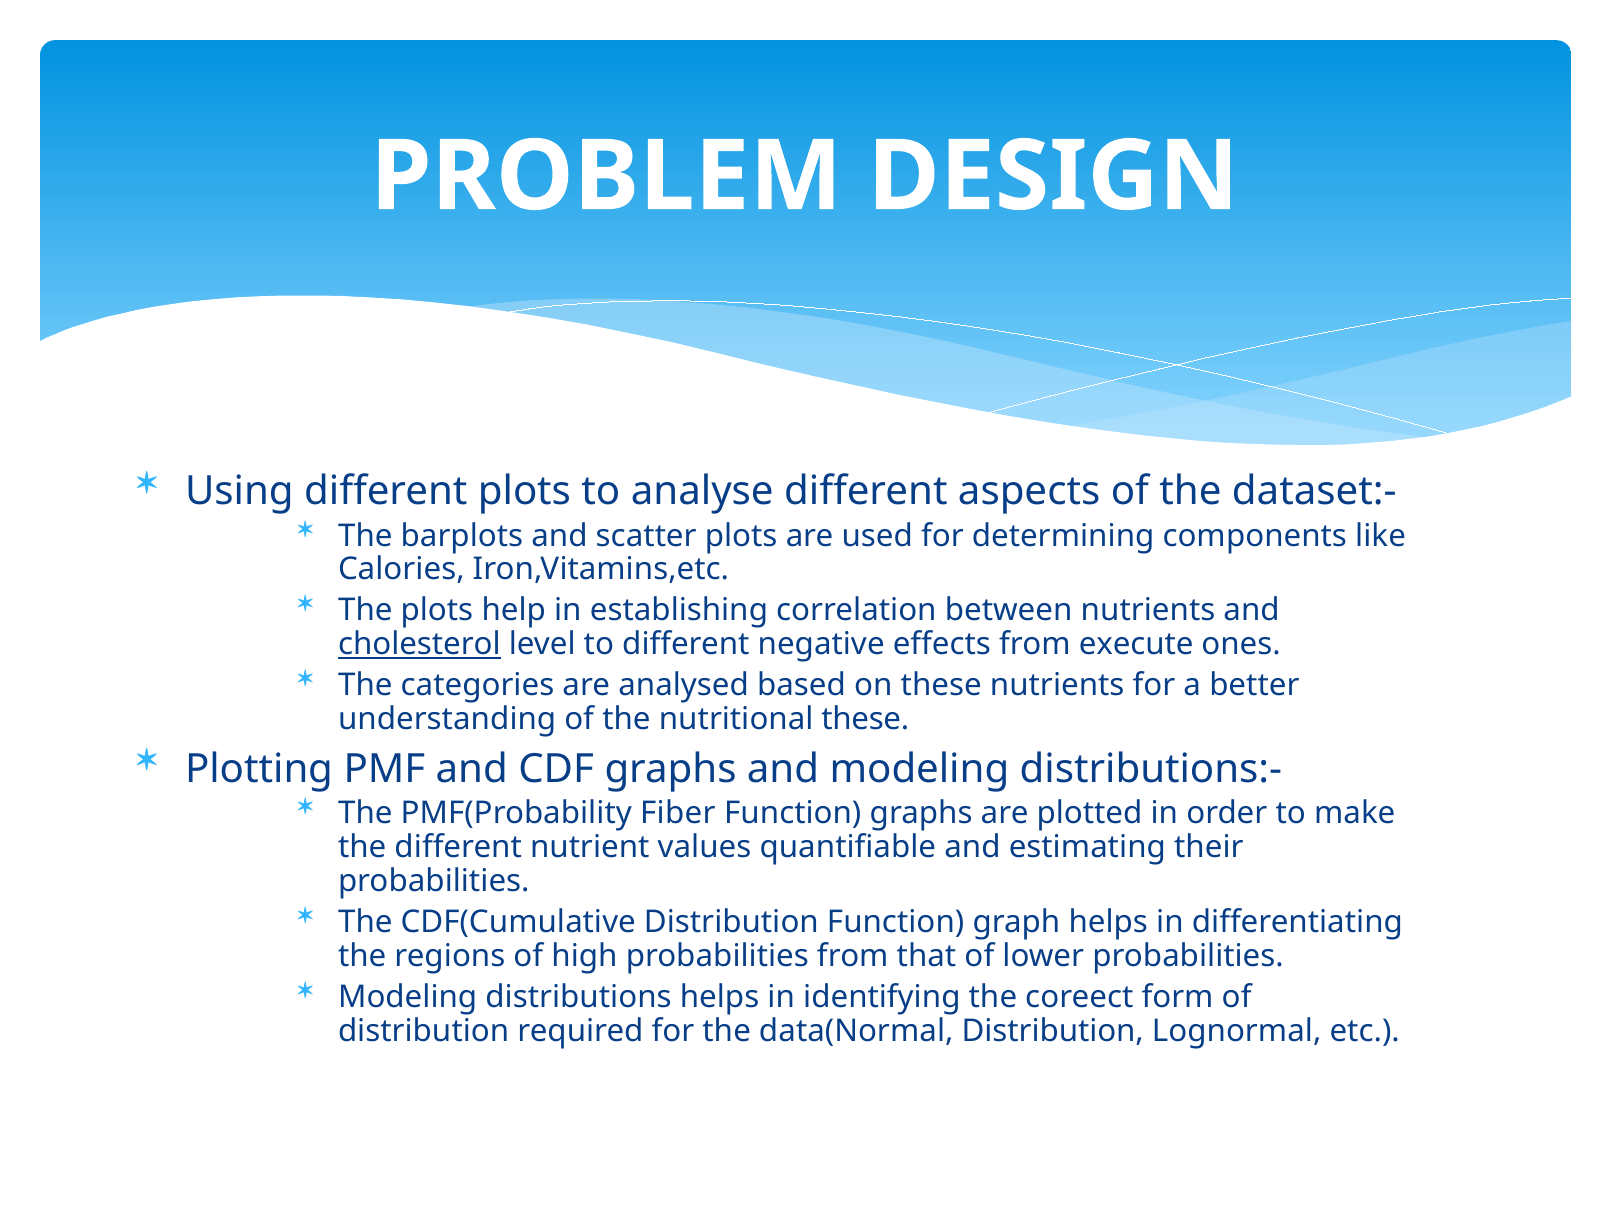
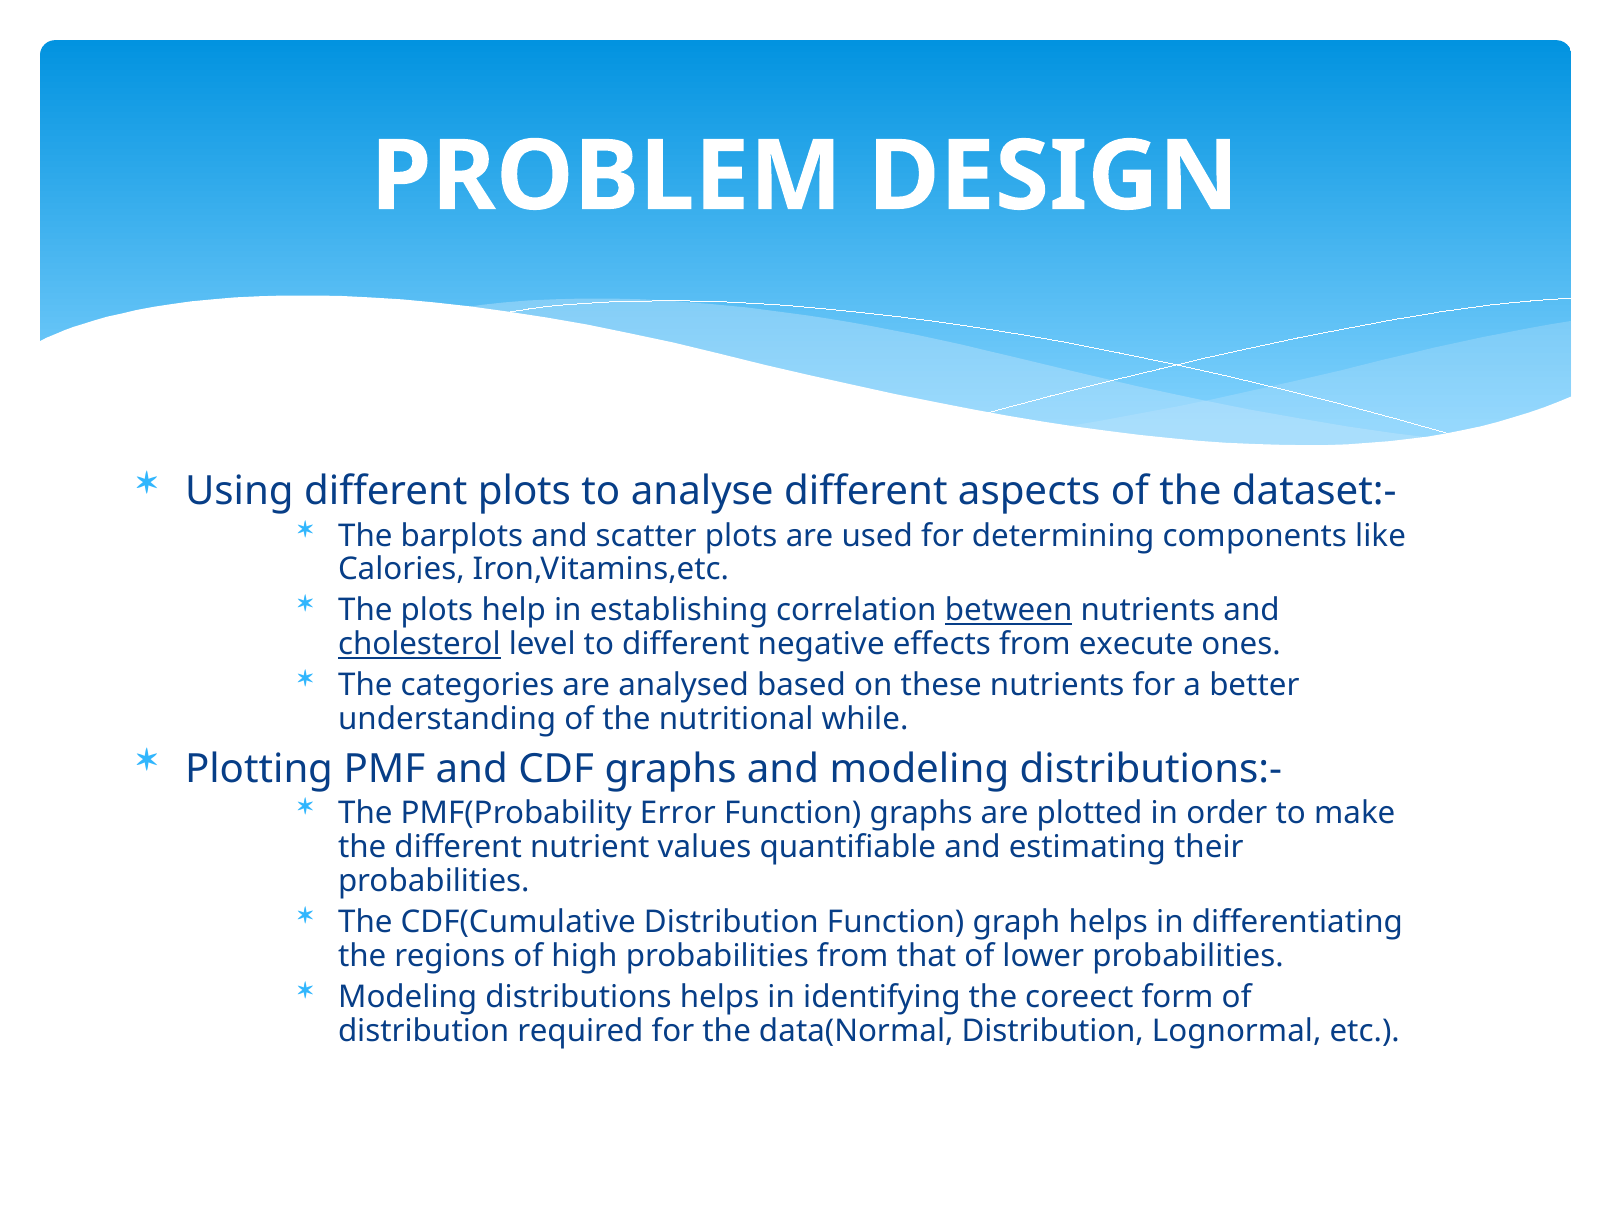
between underline: none -> present (1009, 611)
nutritional these: these -> while (865, 720)
Fiber: Fiber -> Error (678, 814)
